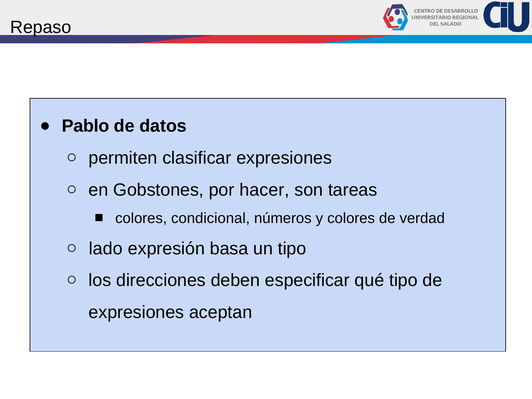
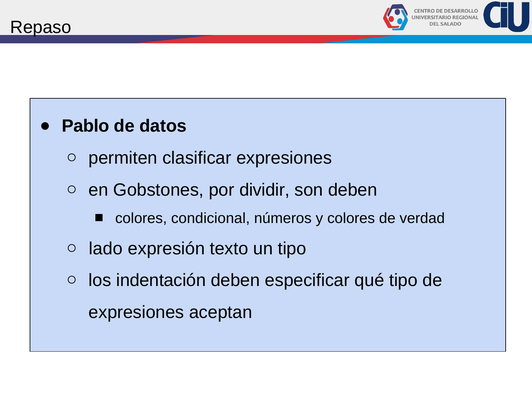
hacer: hacer -> dividir (265, 190)
son tareas: tareas -> deben (353, 190)
basa: basa -> texto (229, 249)
direcciones: direcciones -> indentación (161, 280)
